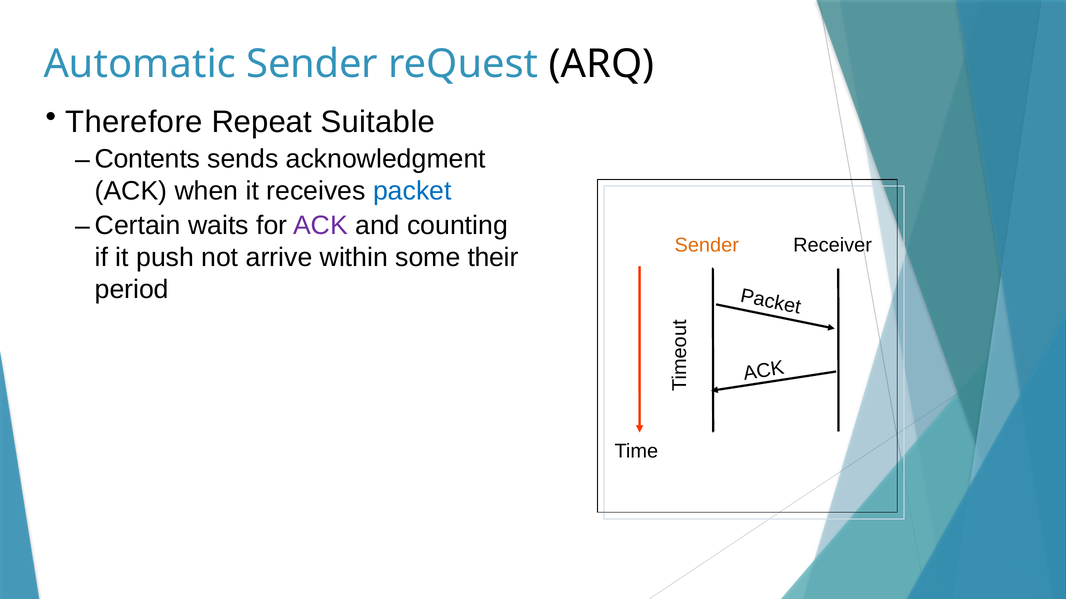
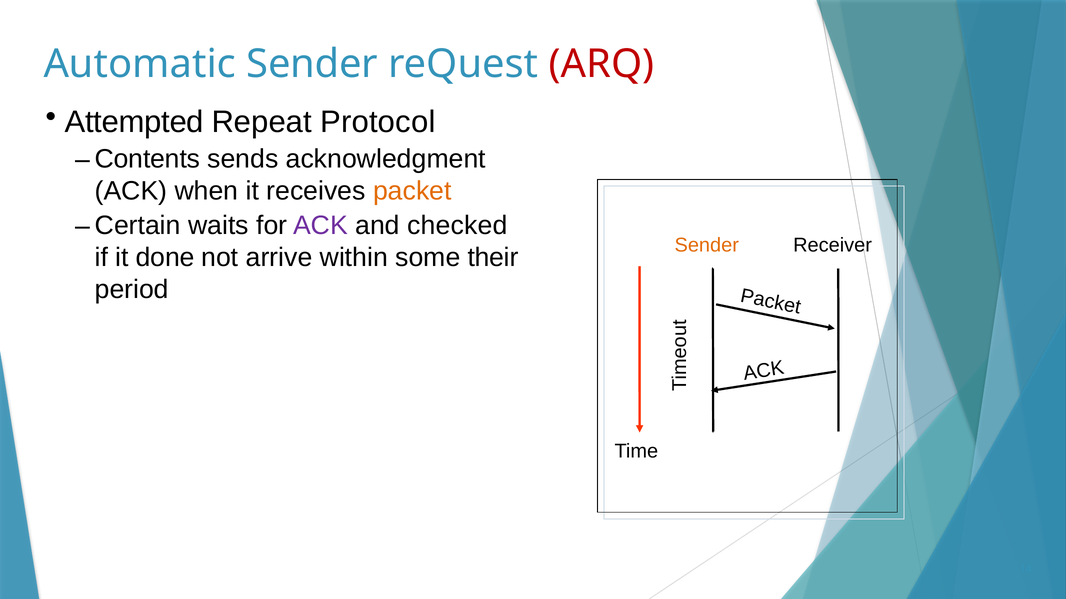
ARQ colour: black -> red (602, 64)
Therefore: Therefore -> Attempted (134, 122)
Suitable: Suitable -> Protocol (378, 122)
packet colour: blue -> orange (412, 191)
counting: counting -> checked (457, 226)
push: push -> done (165, 258)
